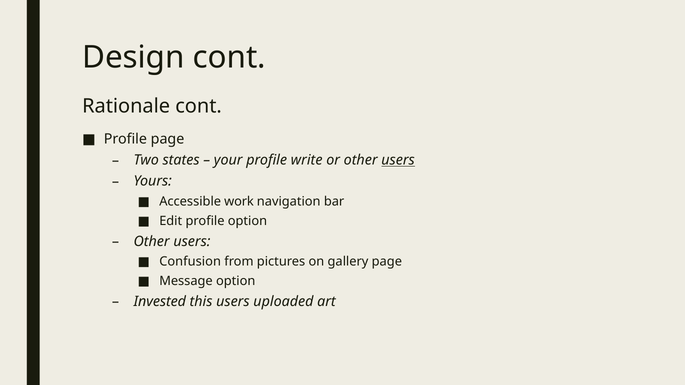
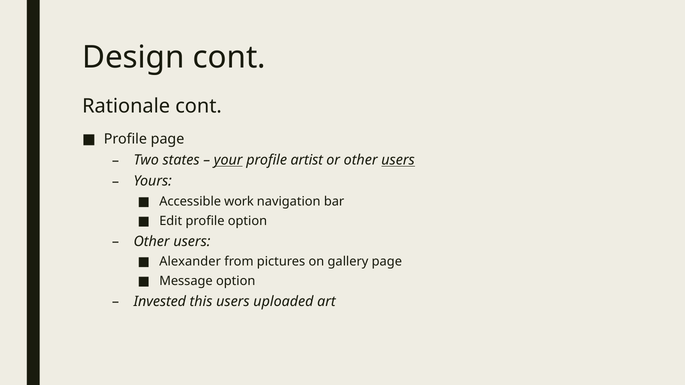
your underline: none -> present (228, 160)
write: write -> artist (307, 160)
Confusion: Confusion -> Alexander (190, 262)
